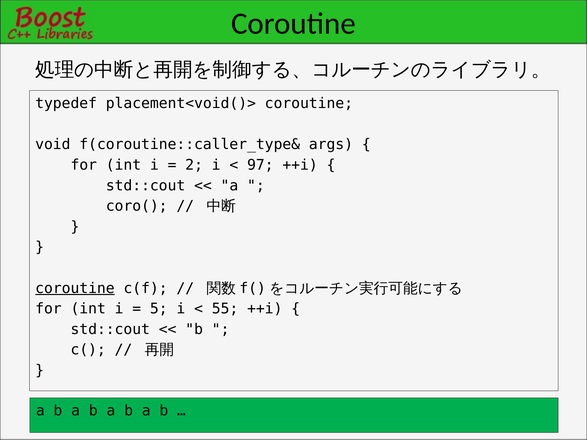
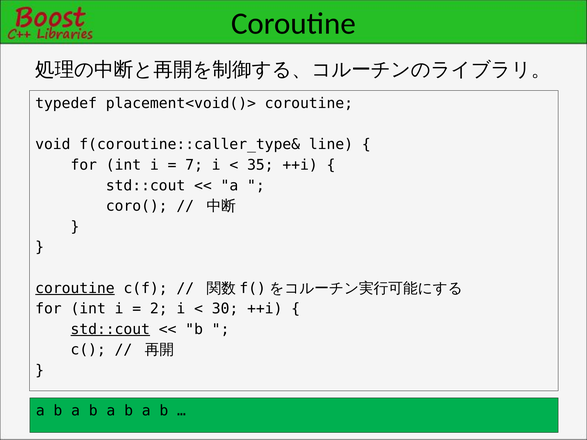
args: args -> line (331, 145)
2: 2 -> 7 (194, 165)
97: 97 -> 35 (260, 165)
5: 5 -> 2 (159, 309)
55: 55 -> 30 (225, 309)
std::cout underline: none -> present (110, 329)
